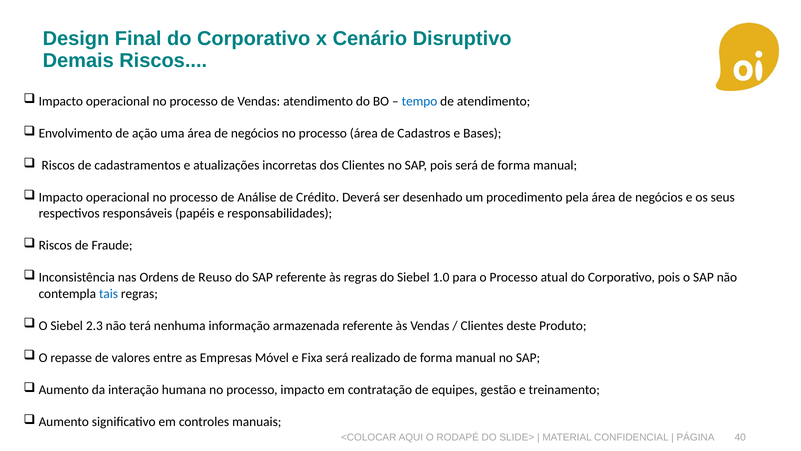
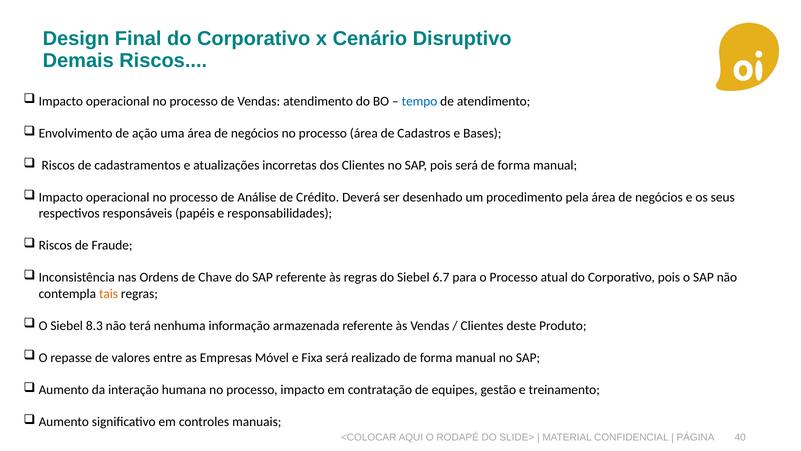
Reuso: Reuso -> Chave (215, 277)
1.0: 1.0 -> 6.7 (441, 277)
tais colour: blue -> orange (109, 293)
2.3: 2.3 -> 8.3 (94, 325)
